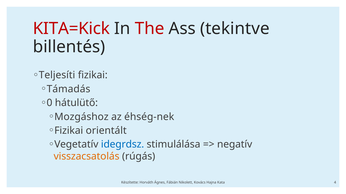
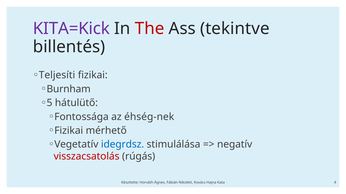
KITA=Kick colour: red -> purple (71, 29)
Támadás: Támadás -> Burnham (69, 89)
0: 0 -> 5 (49, 103)
Mozgáshoz: Mozgáshoz -> Fontossága (82, 117)
orientált: orientált -> mérhető (106, 131)
visszacsatolás colour: orange -> red (87, 157)
